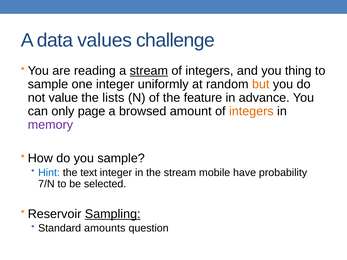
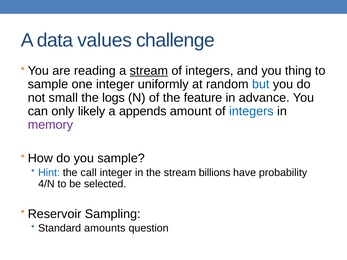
but colour: orange -> blue (261, 84)
value: value -> small (63, 98)
lists: lists -> logs (113, 98)
page: page -> likely (92, 111)
browsed: browsed -> appends (143, 111)
integers colour: orange -> blue (251, 111)
text: text -> call (89, 173)
mobile: mobile -> billions (215, 173)
7/N: 7/N -> 4/N (46, 184)
Sampling underline: present -> none (113, 214)
